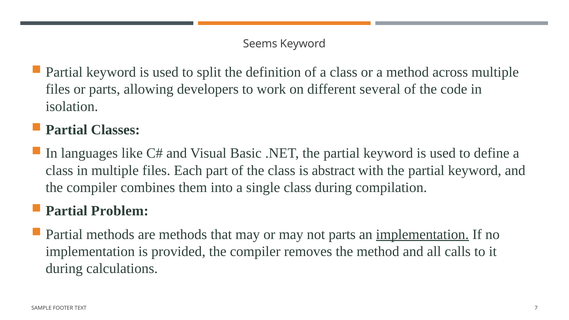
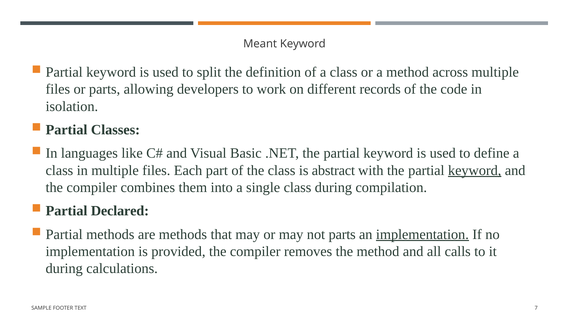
Seems: Seems -> Meant (260, 44)
several: several -> records (380, 89)
keyword underline: none -> present (475, 170)
Problem: Problem -> Declared (120, 211)
